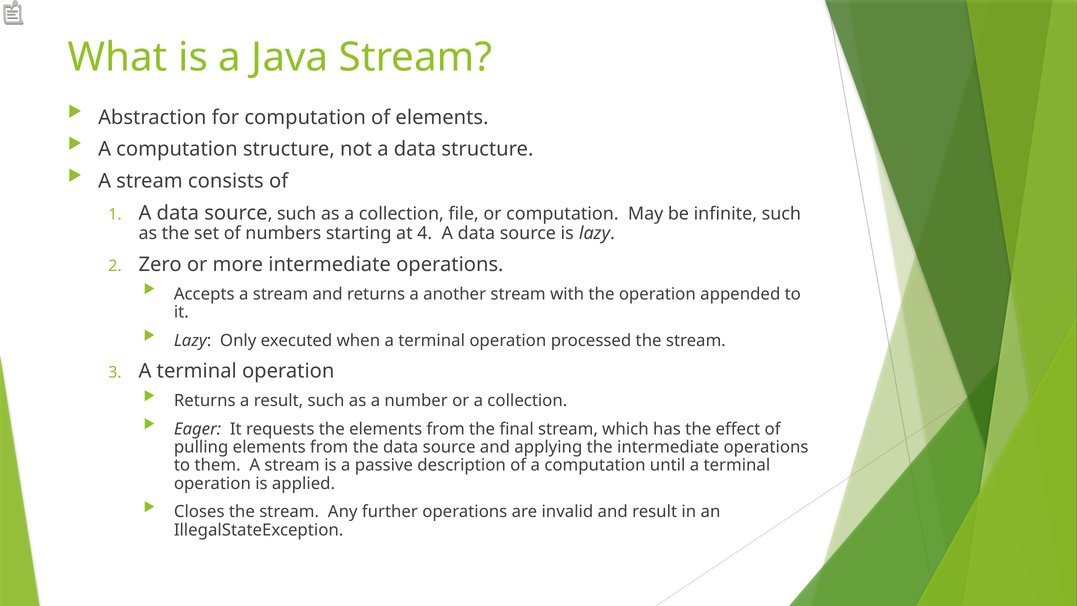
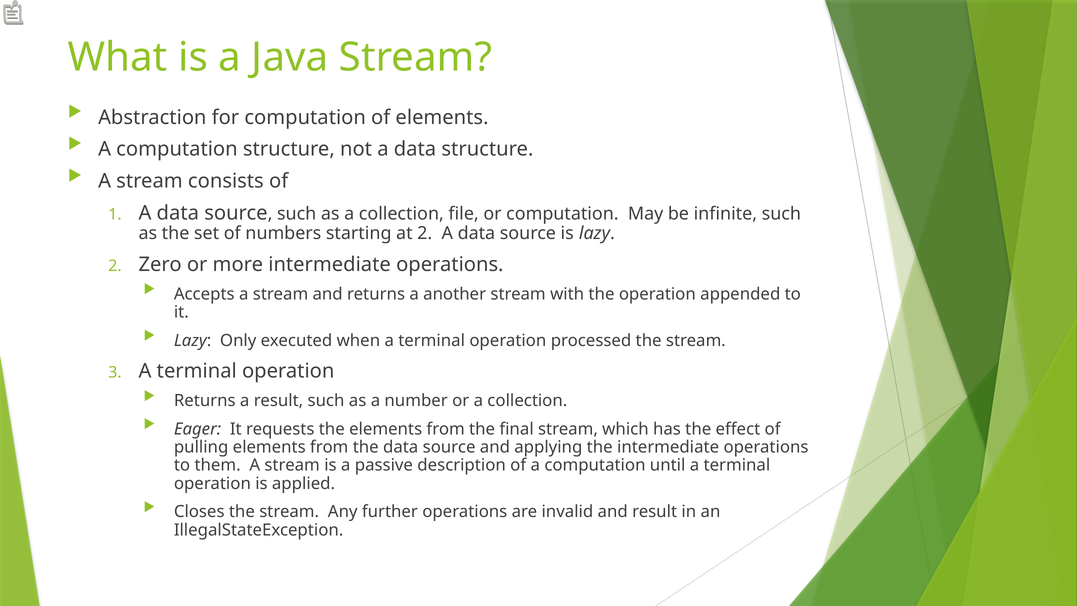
at 4: 4 -> 2 (425, 233)
